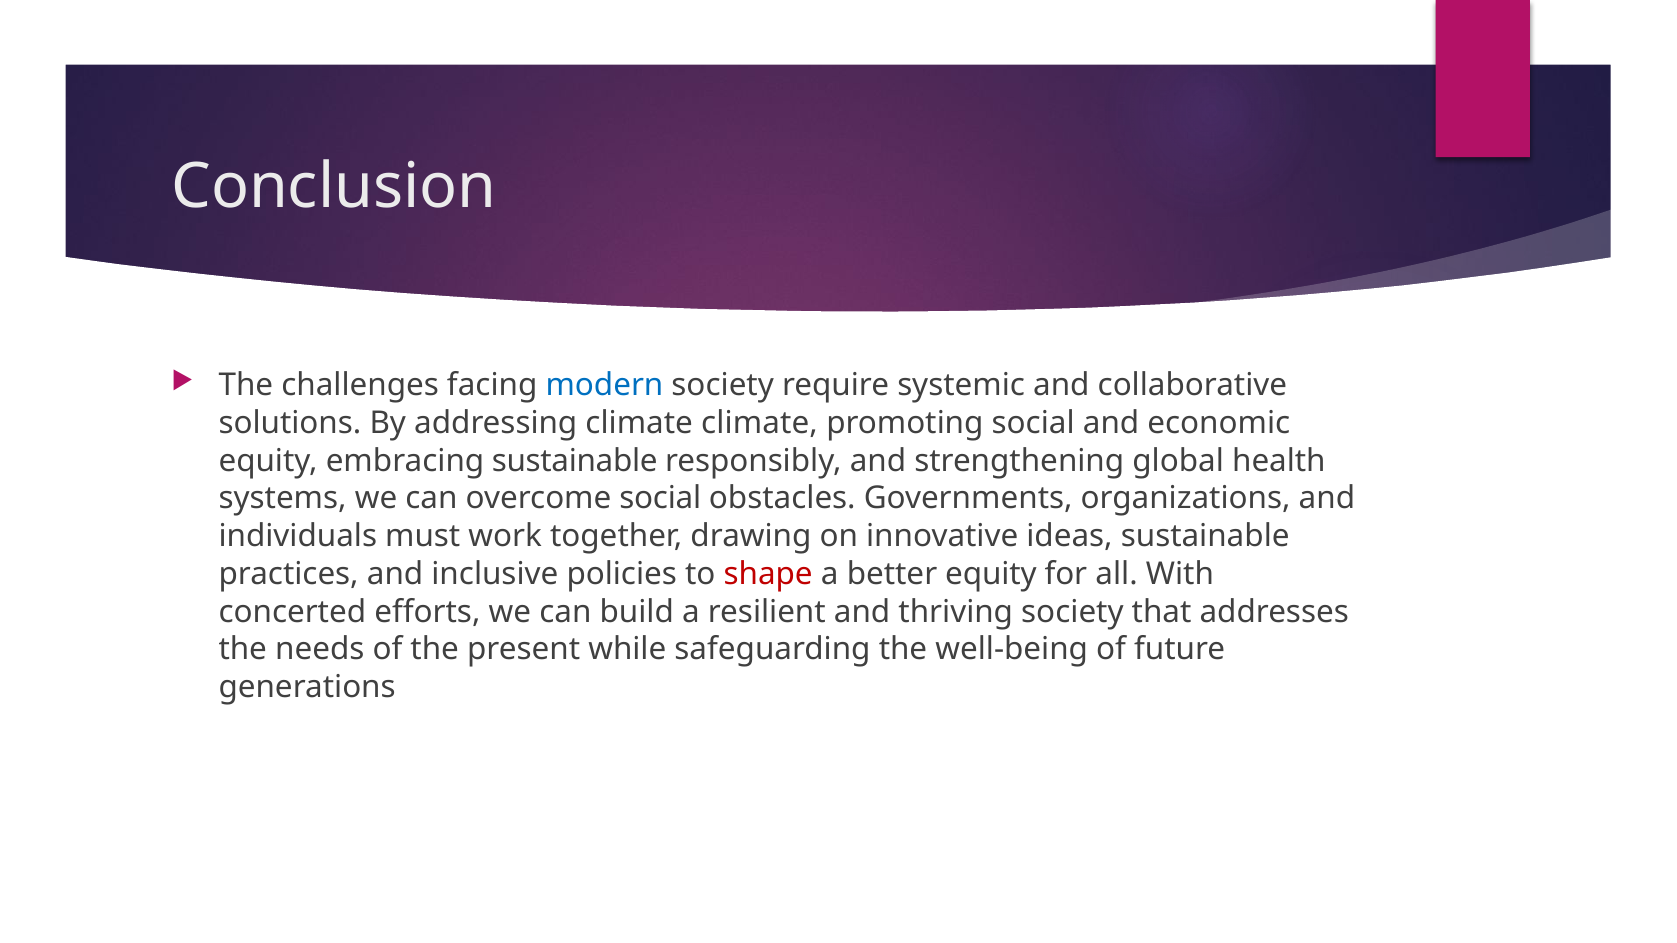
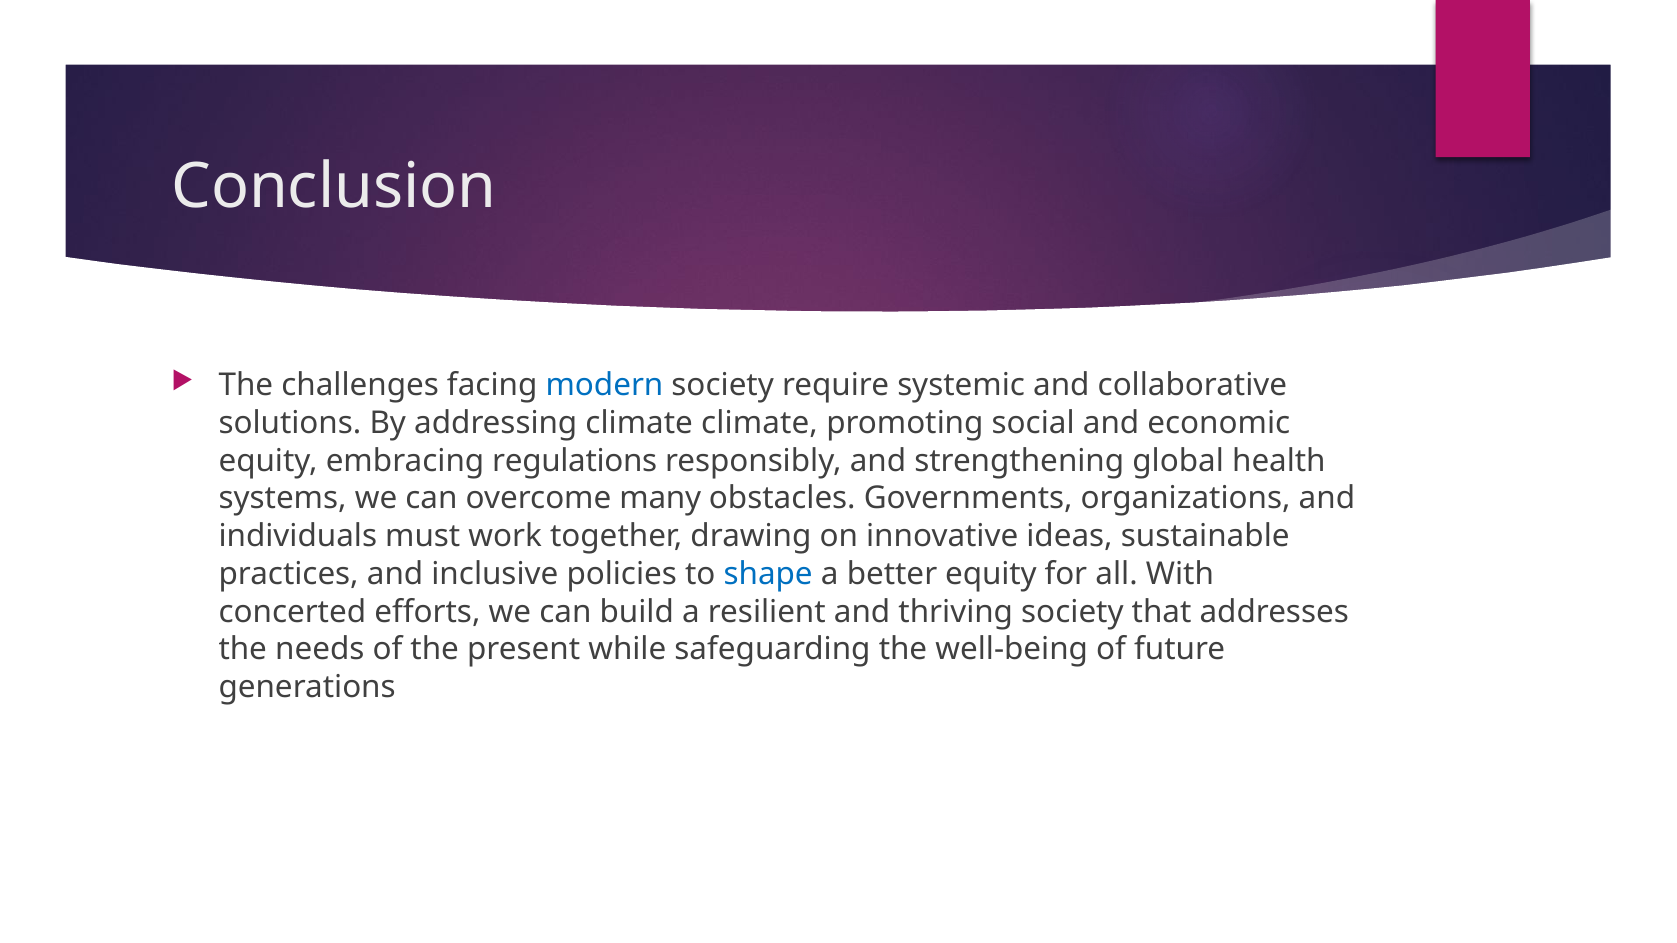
embracing sustainable: sustainable -> regulations (575, 461)
overcome social: social -> many (660, 499)
shape colour: red -> blue (768, 574)
